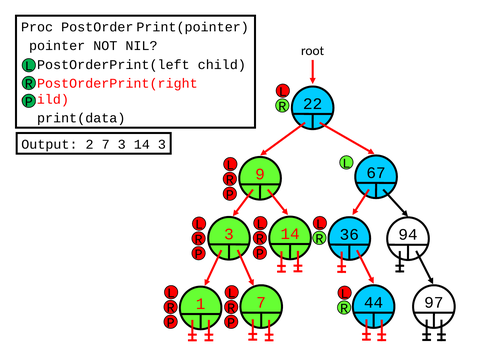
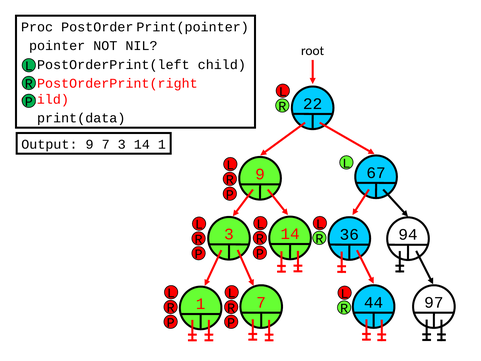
Output 2: 2 -> 9 (90, 144)
14 3: 3 -> 1 (162, 144)
